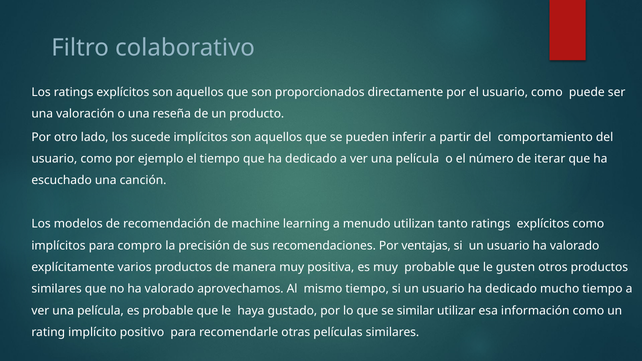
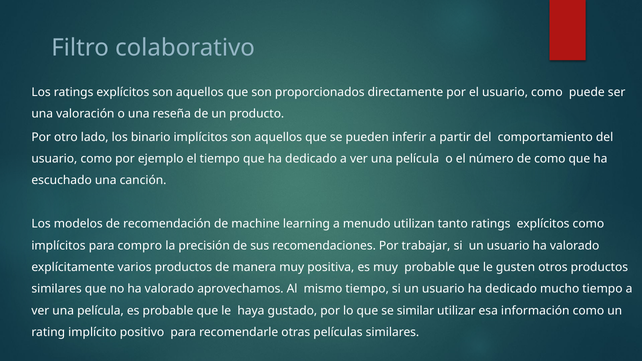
sucede: sucede -> binario (151, 137)
de iterar: iterar -> como (550, 159)
ventajas: ventajas -> trabajar (426, 246)
